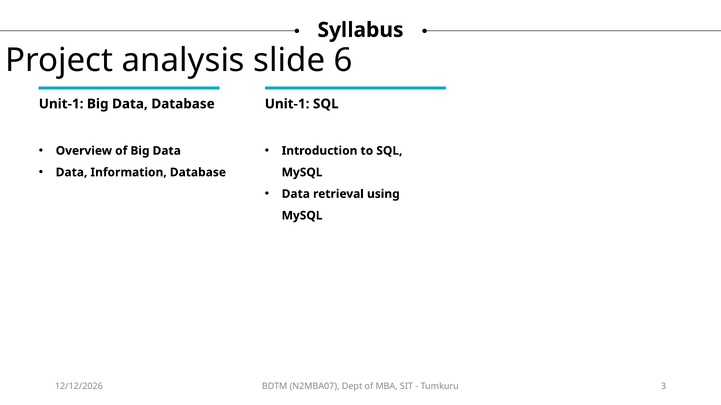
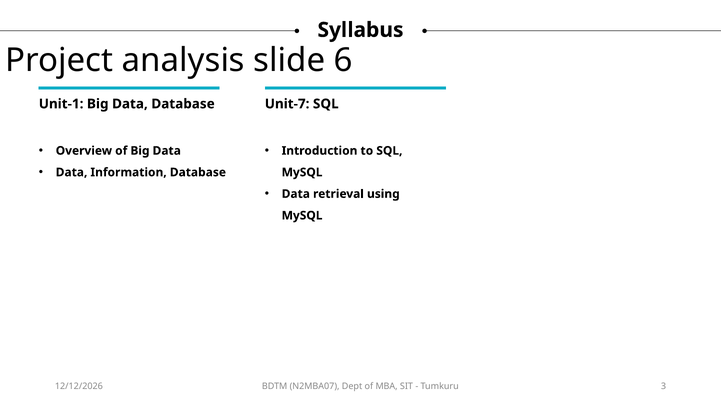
Database Unit-1: Unit-1 -> Unit-7 (287, 104)
